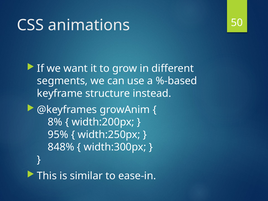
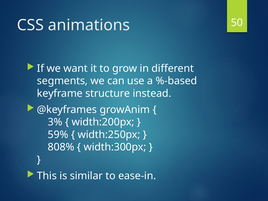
8%: 8% -> 3% (55, 122)
95%: 95% -> 59% (58, 135)
848%: 848% -> 808% (61, 147)
